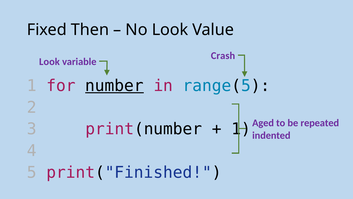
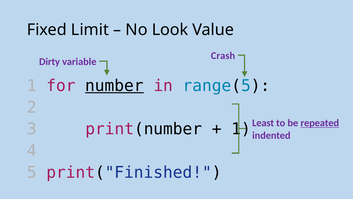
Then: Then -> Limit (90, 30)
Look: Look -> Dirty (50, 62)
Aged: Aged -> Least (263, 123)
repeated underline: none -> present (320, 123)
